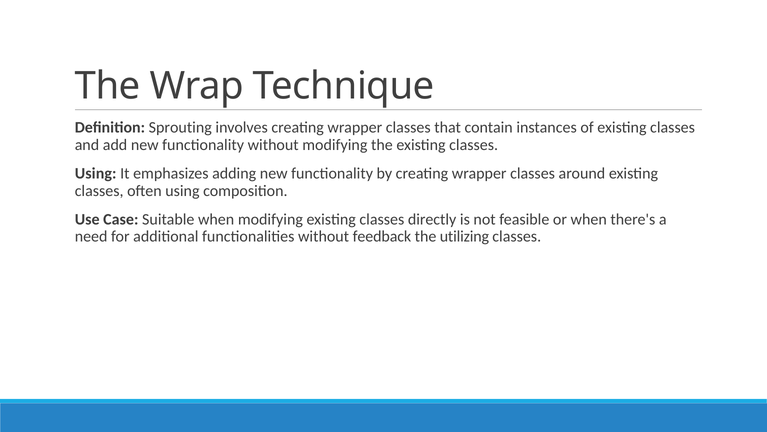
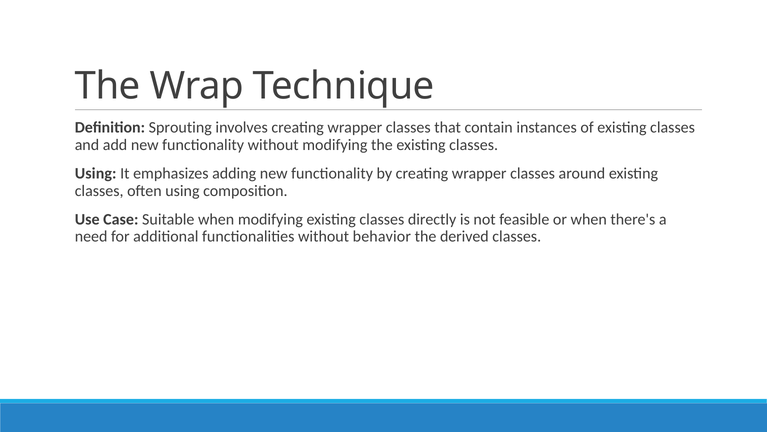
feedback: feedback -> behavior (382, 236)
utilizing: utilizing -> derived (464, 236)
